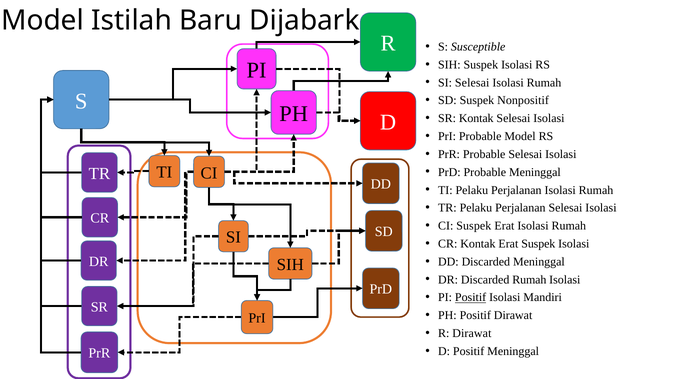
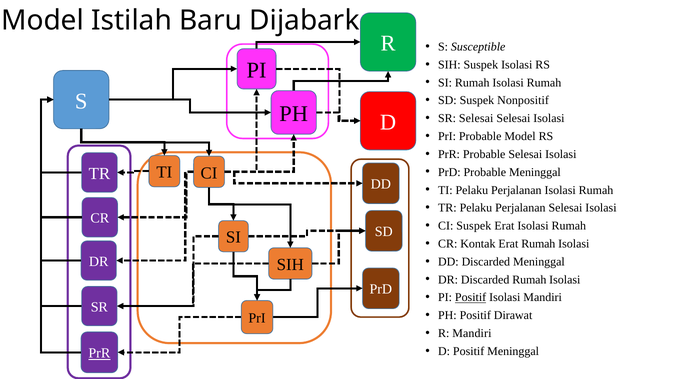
SI Selesai: Selesai -> Rumah (472, 83)
SR Kontak: Kontak -> Selesai (476, 118)
Erat Suspek: Suspek -> Rumah (538, 244)
R Dirawat: Dirawat -> Mandiri (472, 333)
PrR underline: none -> present (99, 353)
